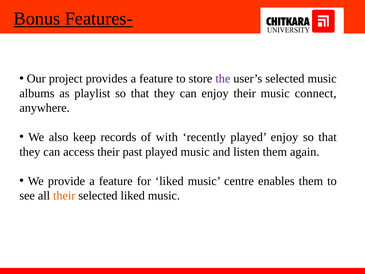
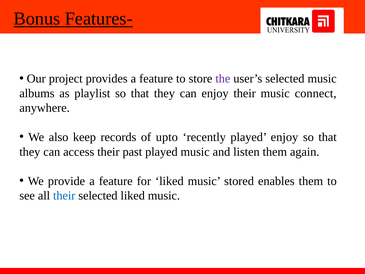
with: with -> upto (167, 137)
centre: centre -> stored (239, 181)
their colour: orange -> blue (64, 195)
